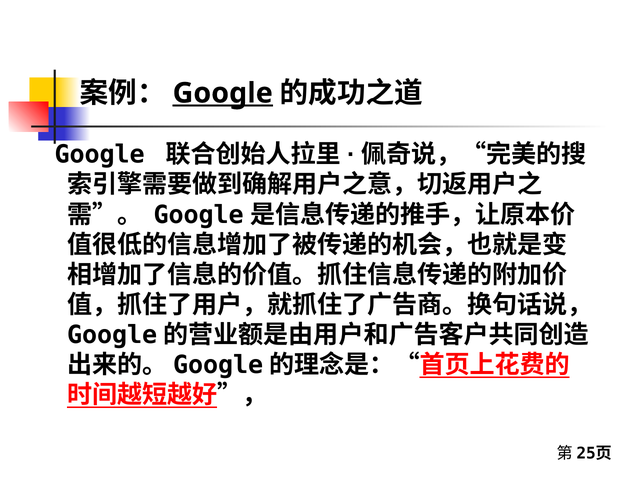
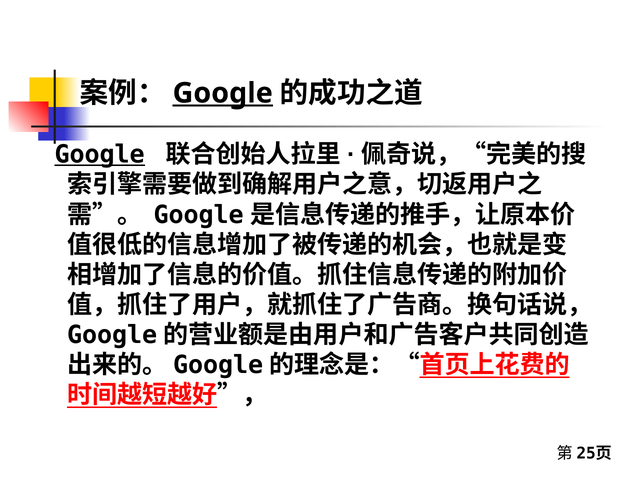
Google underline: none -> present (100, 155)
